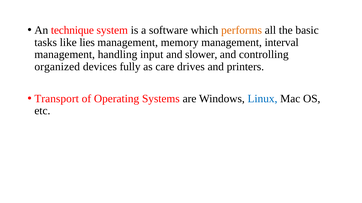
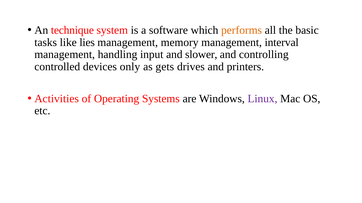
organized: organized -> controlled (57, 67)
fully: fully -> only (130, 67)
care: care -> gets (165, 67)
Transport: Transport -> Activities (57, 99)
Linux colour: blue -> purple (262, 99)
